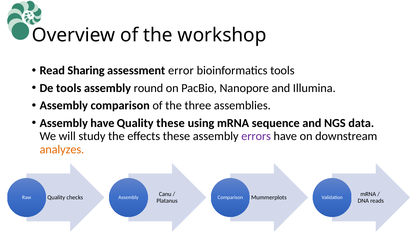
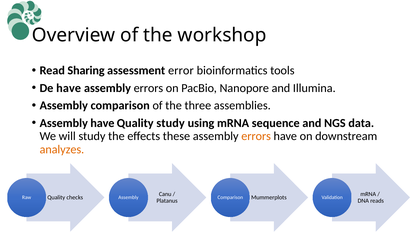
De tools: tools -> have (69, 88)
round: round -> errors (148, 88)
Quality these: these -> study (171, 123)
errors colour: purple -> orange (256, 136)
